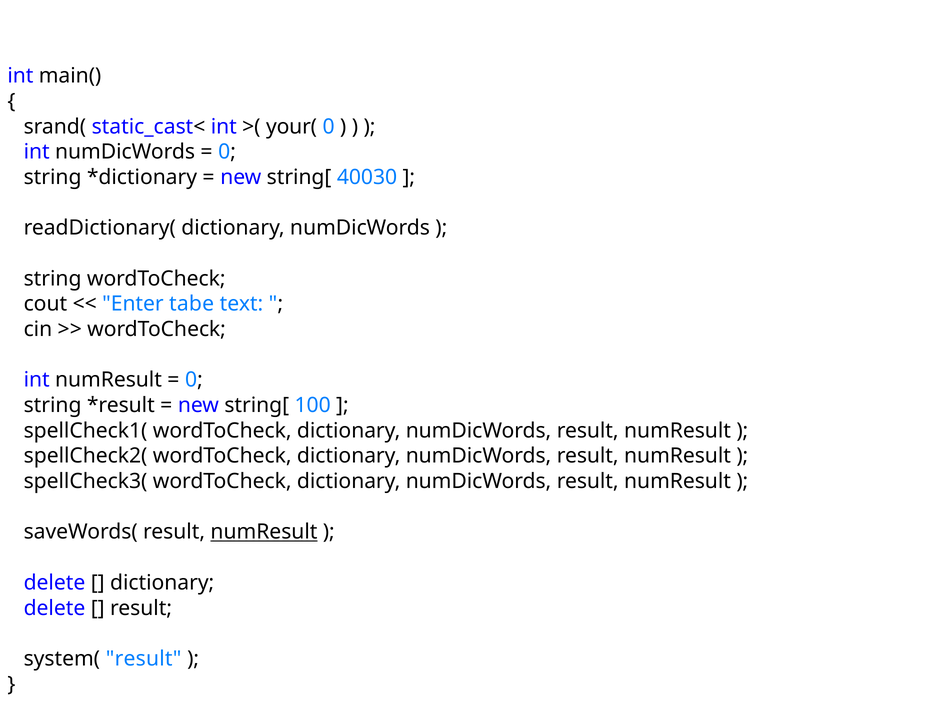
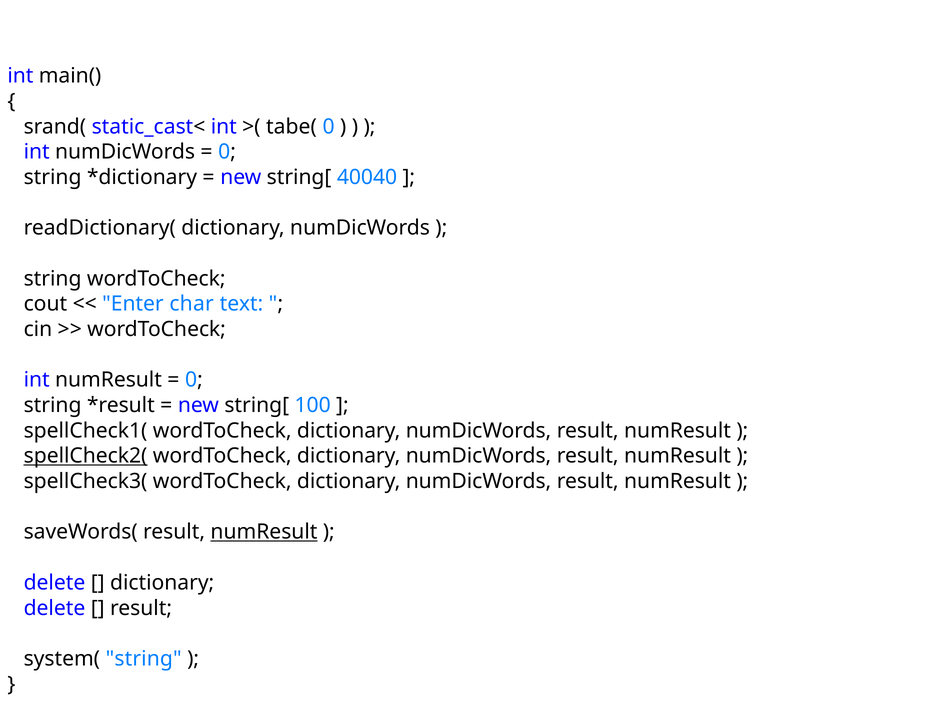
your(: your( -> tabe( (291, 127)
40030: 40030 -> 40040 (367, 177)
tabe: tabe -> char (192, 304)
spellCheck2( underline: none -> present (86, 456)
system( result: result -> string (144, 659)
